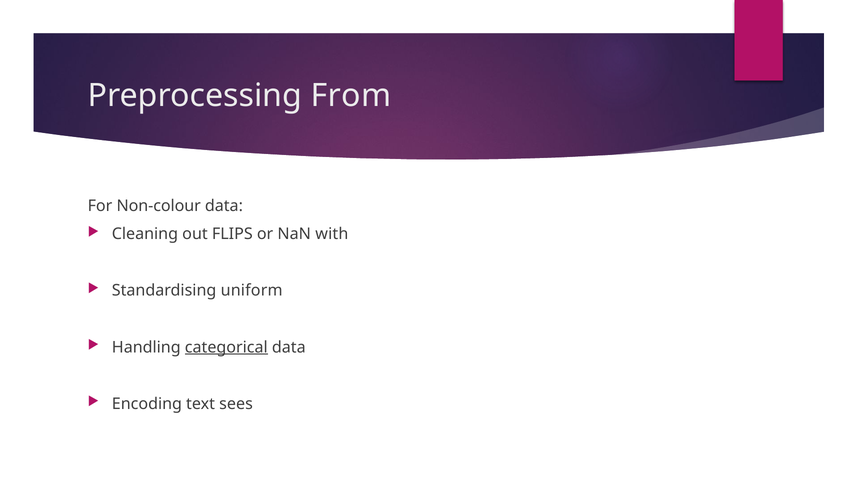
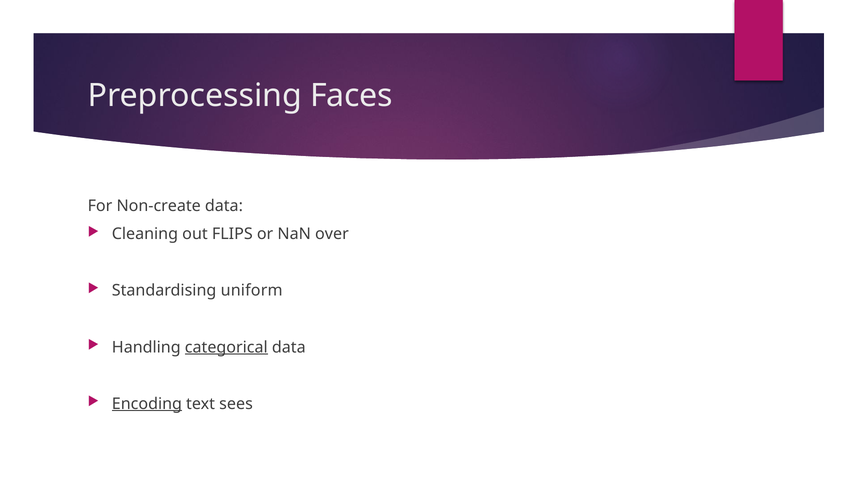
From: From -> Faces (351, 96)
Non-colour: Non-colour -> Non-create (159, 206)
with: with -> over (332, 234)
Encoding underline: none -> present (147, 403)
